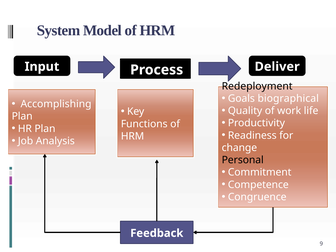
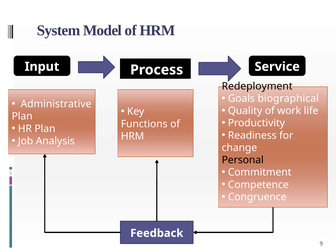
Deliver: Deliver -> Service (277, 67)
Accomplishing: Accomplishing -> Administrative (56, 104)
